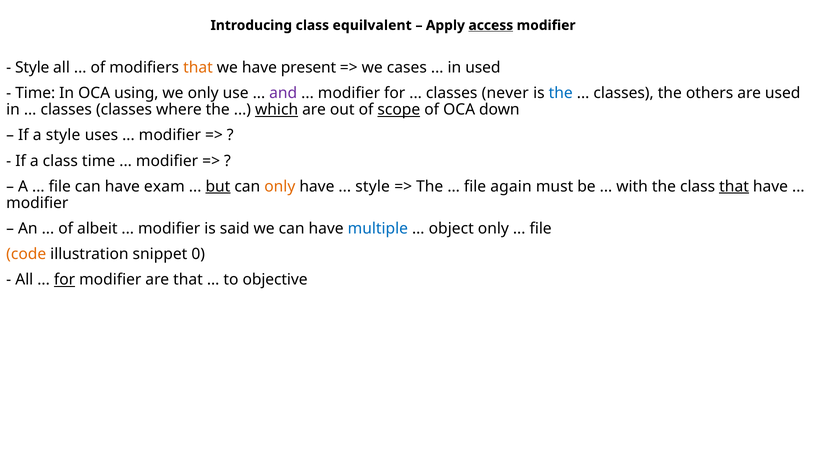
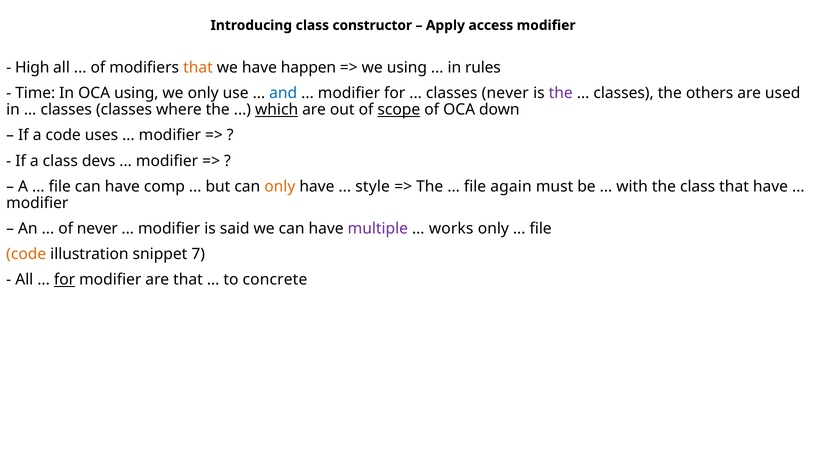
equilvalent: equilvalent -> constructor (372, 25)
access underline: present -> none (491, 25)
Style: Style -> High (32, 67)
present: present -> happen (308, 67)
we cases: cases -> using (407, 67)
in used: used -> rules (483, 67)
and colour: purple -> blue (283, 93)
the colour: blue -> purple (561, 93)
a style: style -> code (63, 135)
class time: time -> devs (99, 161)
exam: exam -> comp (164, 186)
but underline: present -> none (218, 186)
that underline: present -> none (734, 186)
of albeit: albeit -> never (97, 229)
multiple colour: blue -> purple (378, 229)
object: object -> works (451, 229)
0: 0 -> 7 (198, 254)
objective: objective -> concrete (275, 280)
